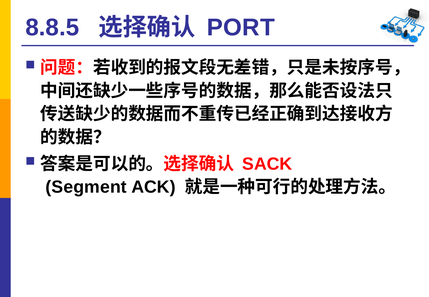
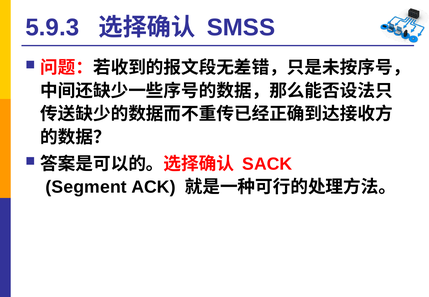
8.8.5: 8.8.5 -> 5.9.3 (52, 28)
PORT: PORT -> SMSS (241, 28)
